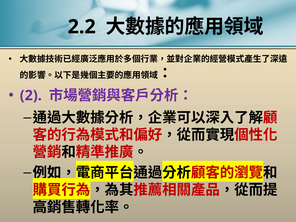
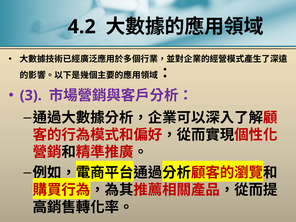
2.2: 2.2 -> 4.2 (82, 27)
2: 2 -> 3 (31, 95)
